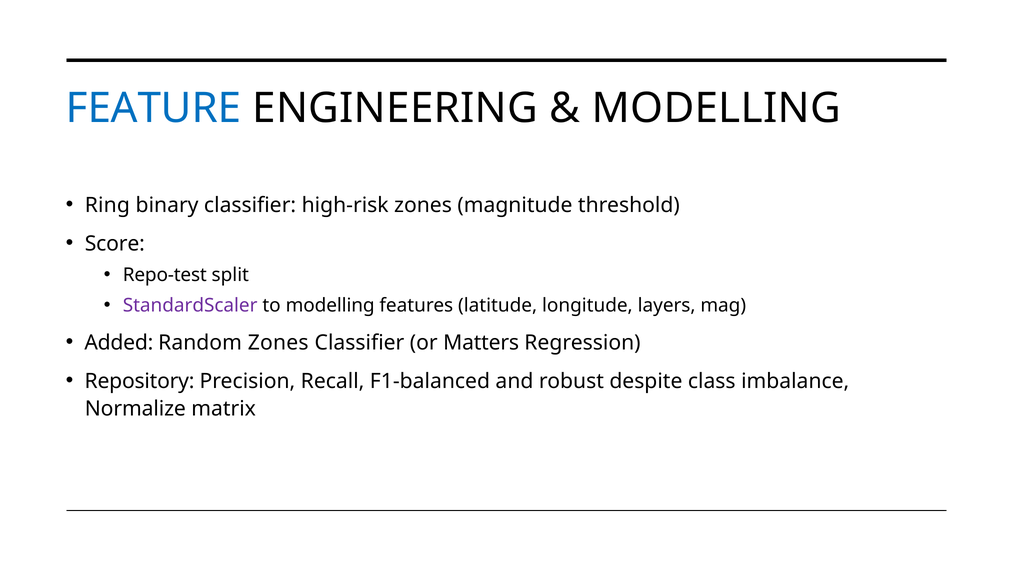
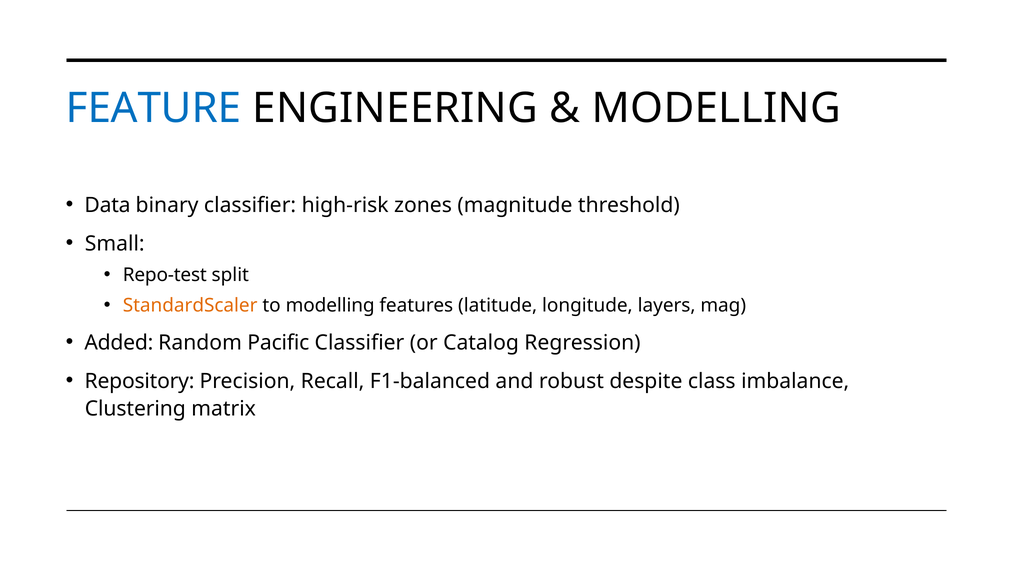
Ring: Ring -> Data (108, 205)
Score: Score -> Small (115, 243)
StandardScaler colour: purple -> orange (190, 305)
Random Zones: Zones -> Pacific (278, 343)
Matters: Matters -> Catalog (481, 343)
Normalize: Normalize -> Clustering (135, 409)
